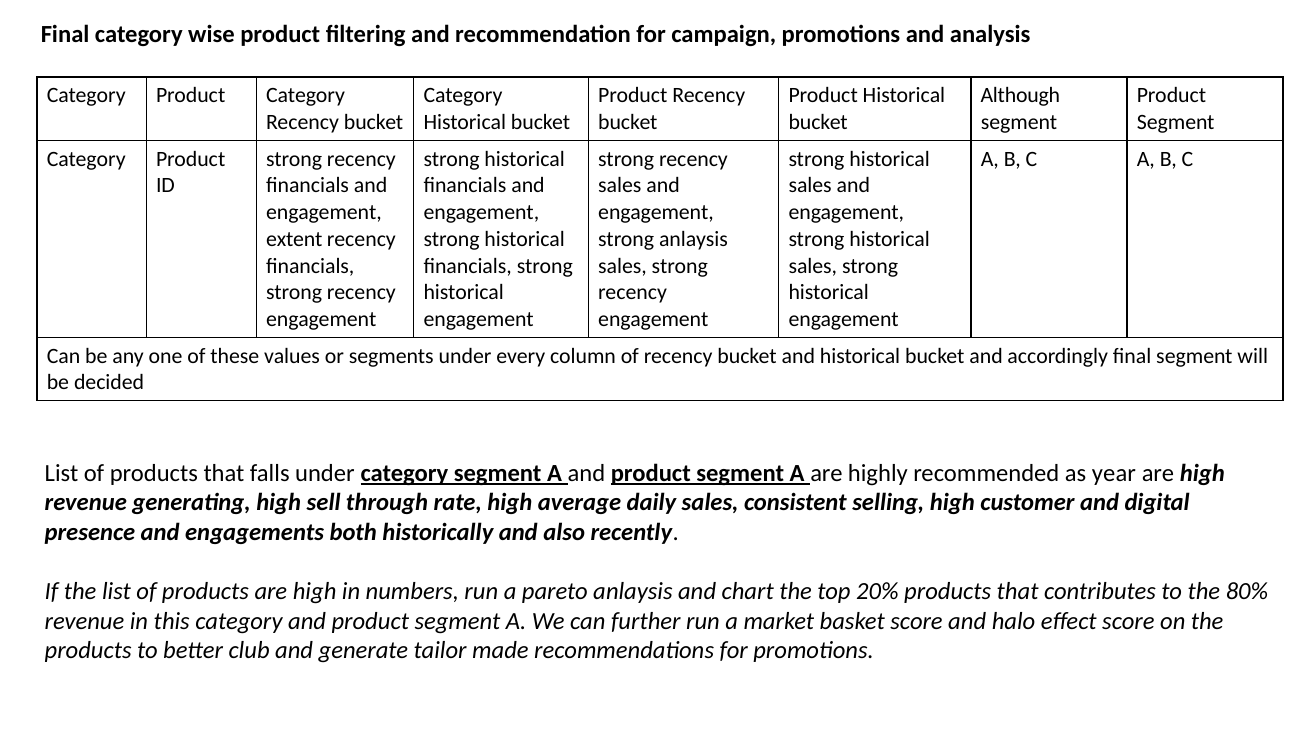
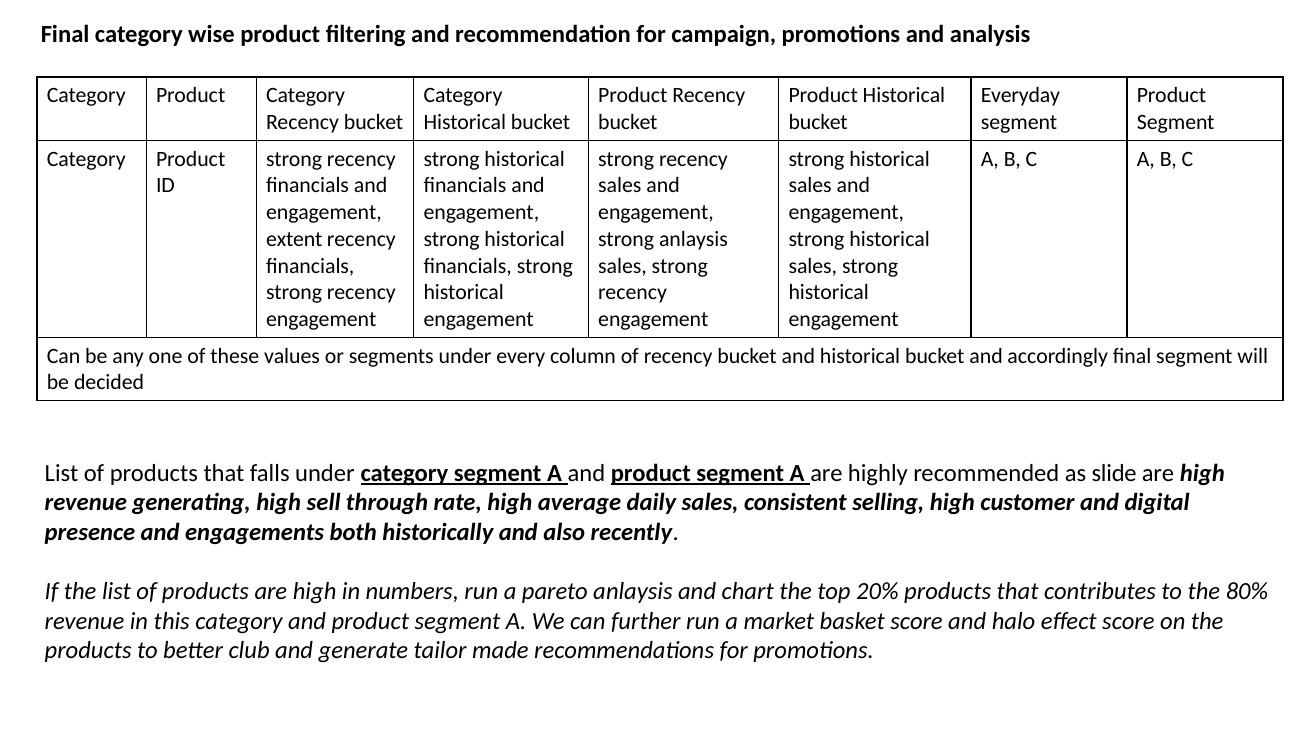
Although: Although -> Everyday (1020, 96)
year: year -> slide (1114, 473)
